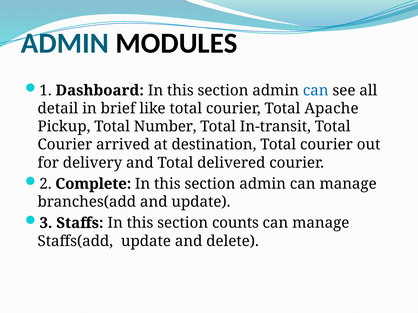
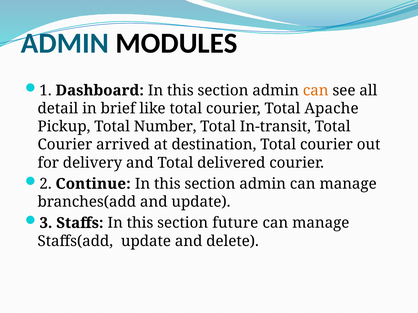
can colour: blue -> orange (316, 91)
Complete: Complete -> Continue (93, 184)
counts: counts -> future (235, 223)
